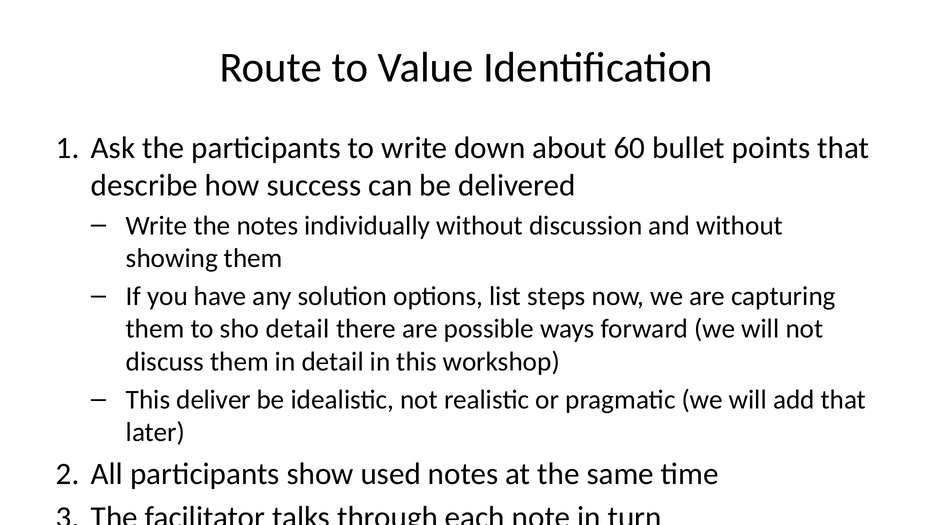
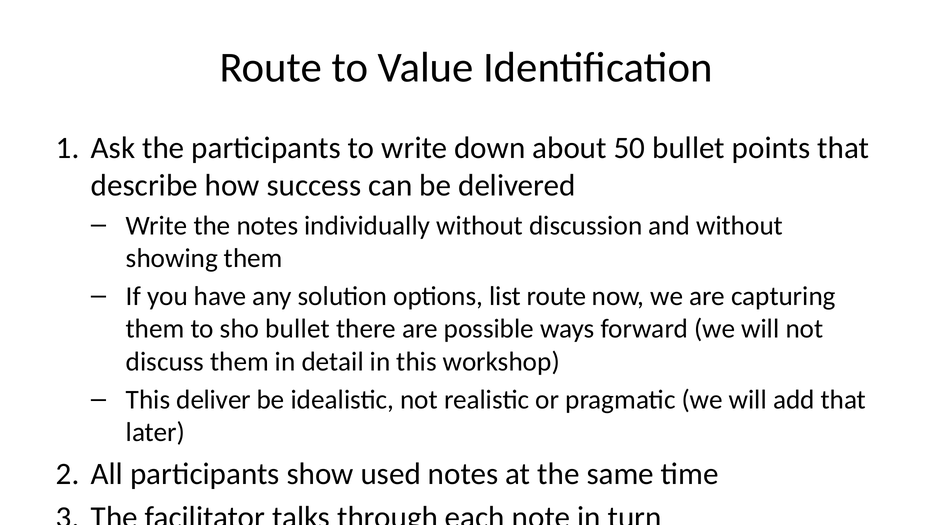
60: 60 -> 50 (629, 148)
list steps: steps -> route (557, 296)
sho detail: detail -> bullet (298, 329)
